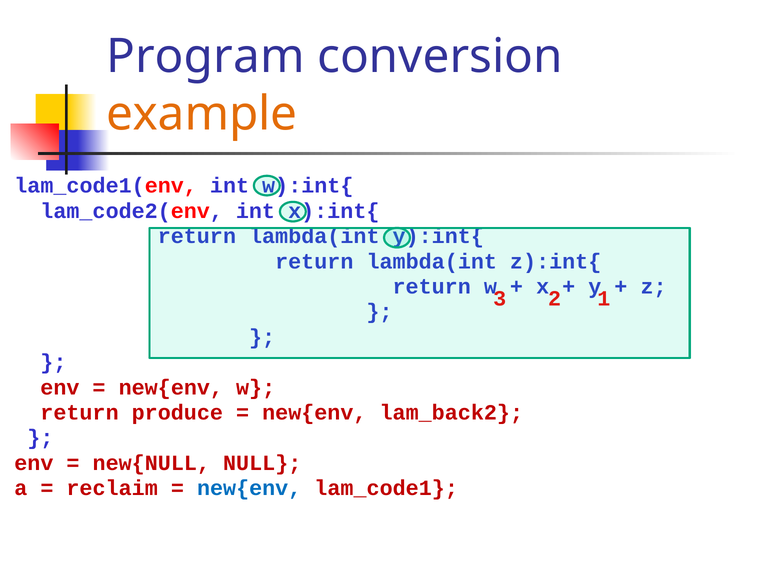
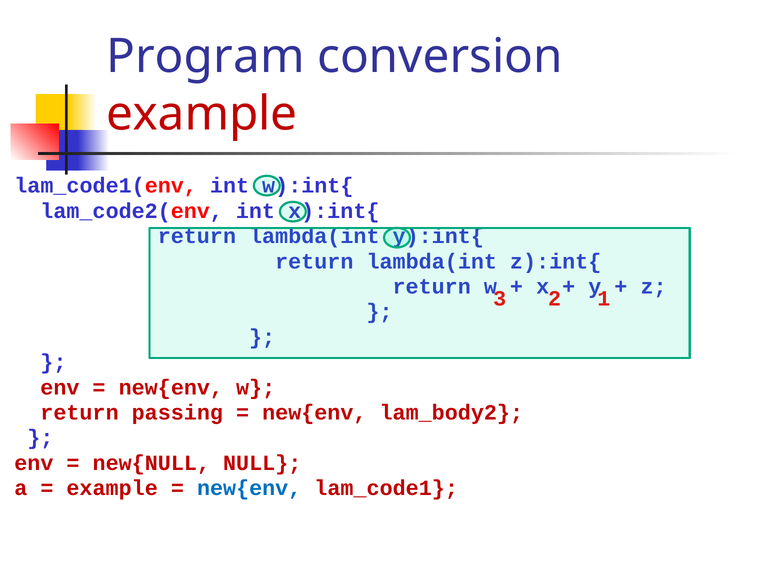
example colour: orange -> red (202, 114)
produce: produce -> passing (177, 412)
lam_back2: lam_back2 -> lam_body2 (451, 412)
reclaim: reclaim -> example (112, 488)
